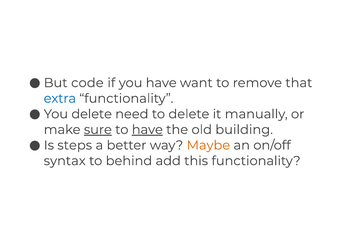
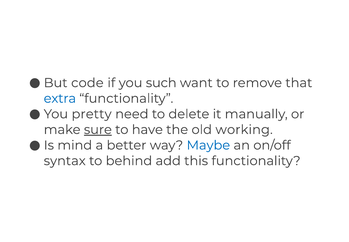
you have: have -> such (161, 83)
You delete: delete -> pretty (92, 114)
have underline: present -> none (147, 129)
building: building -> working (244, 129)
steps: steps -> mind (75, 145)
Maybe colour: orange -> blue (208, 145)
